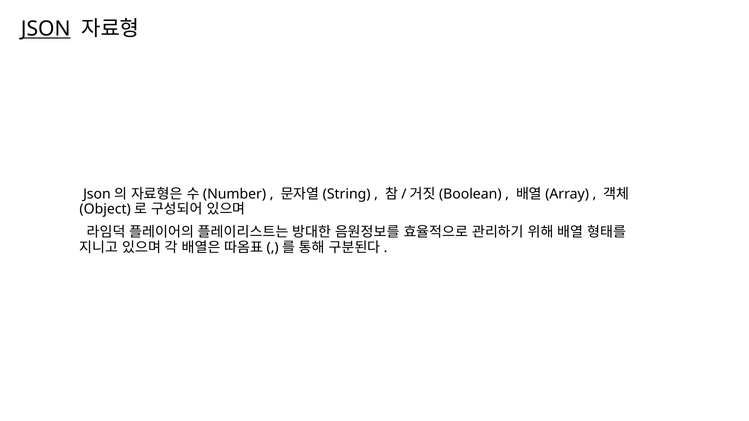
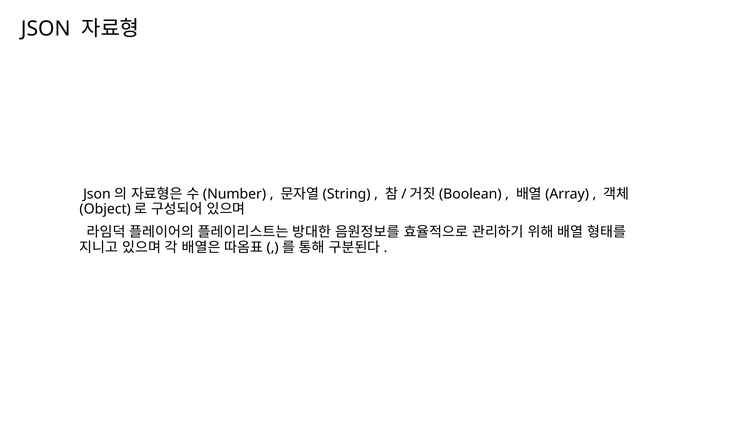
JSON underline: present -> none (46, 29)
